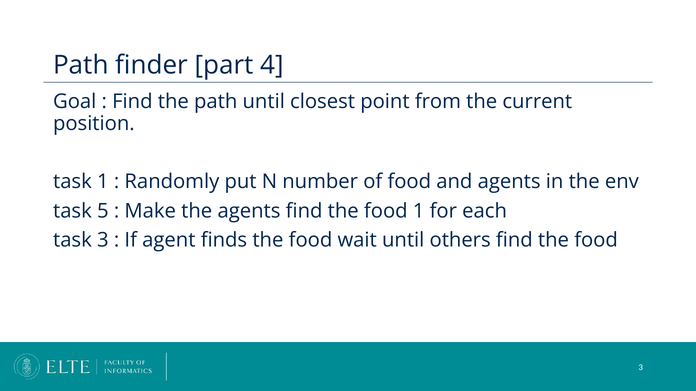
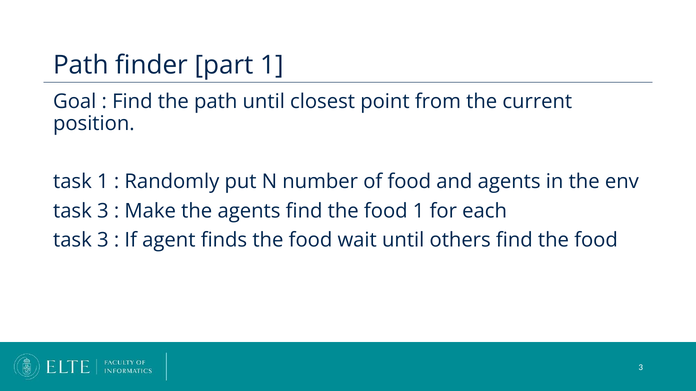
part 4: 4 -> 1 (272, 65)
5: 5 -> 3 (103, 211)
